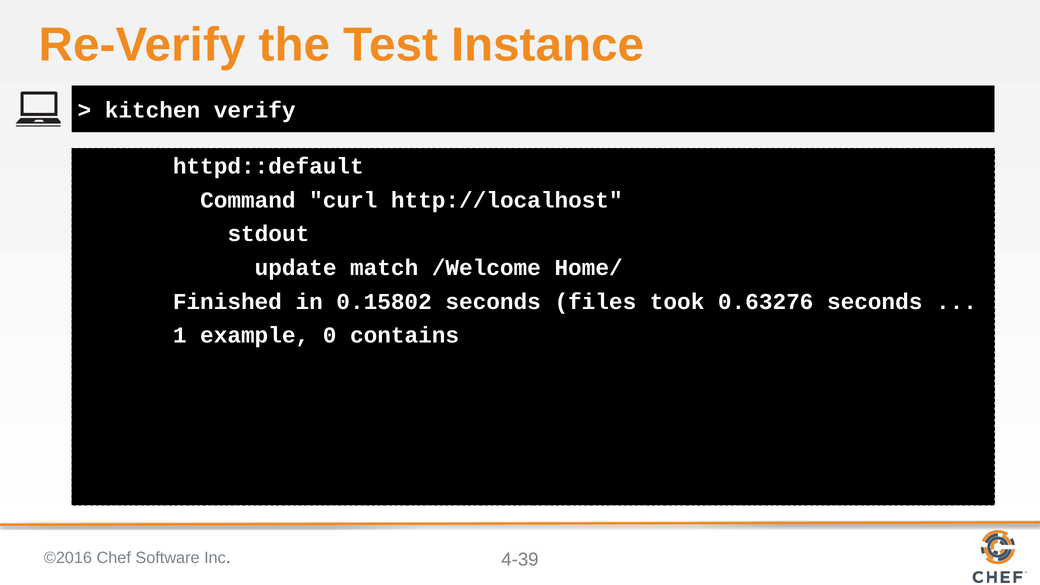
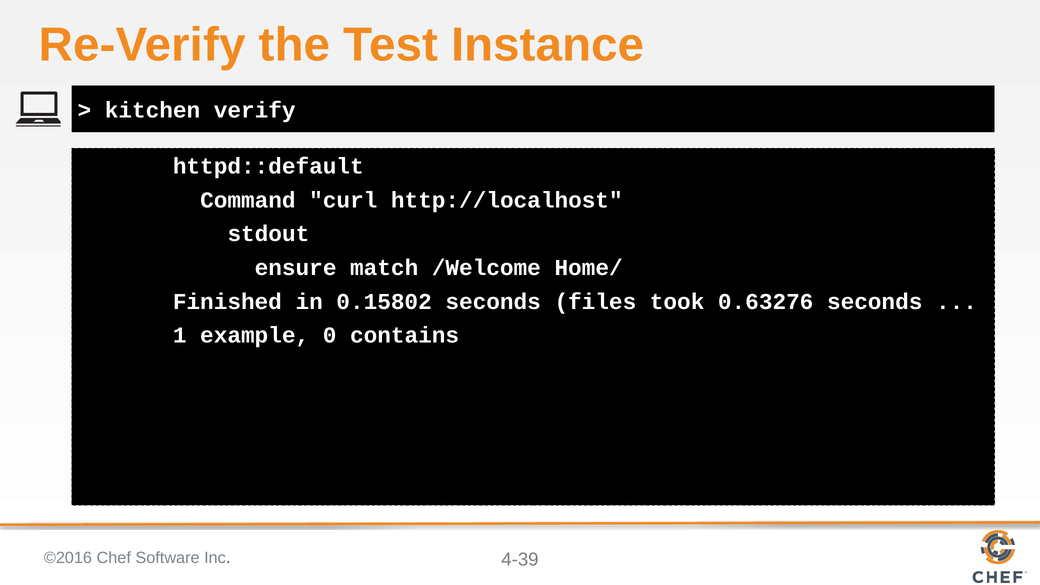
update: update -> ensure (296, 268)
